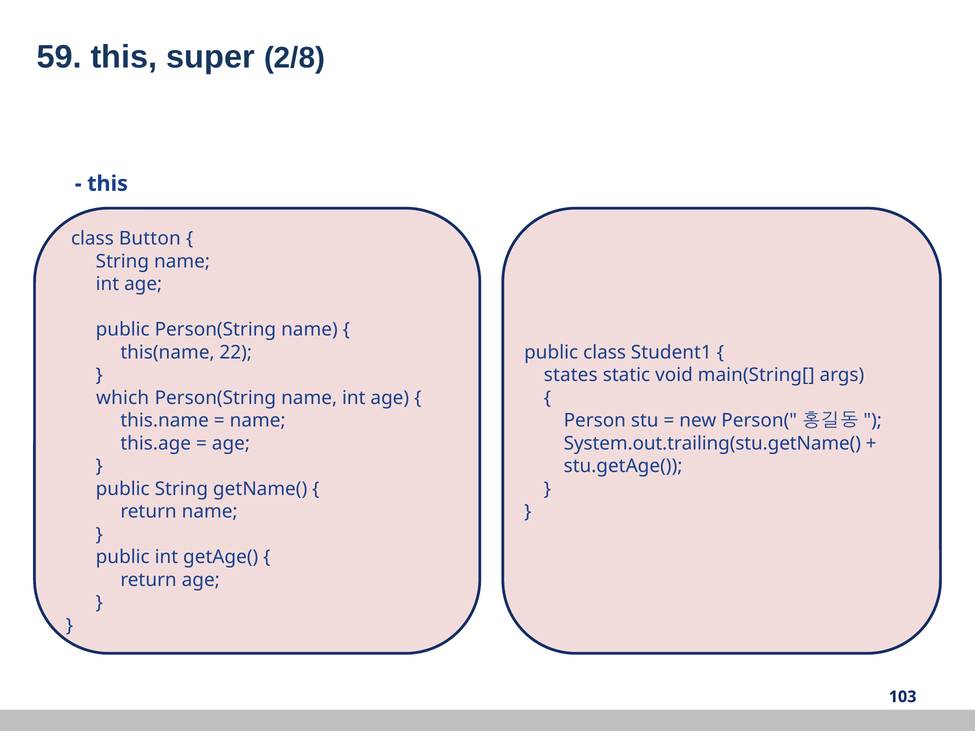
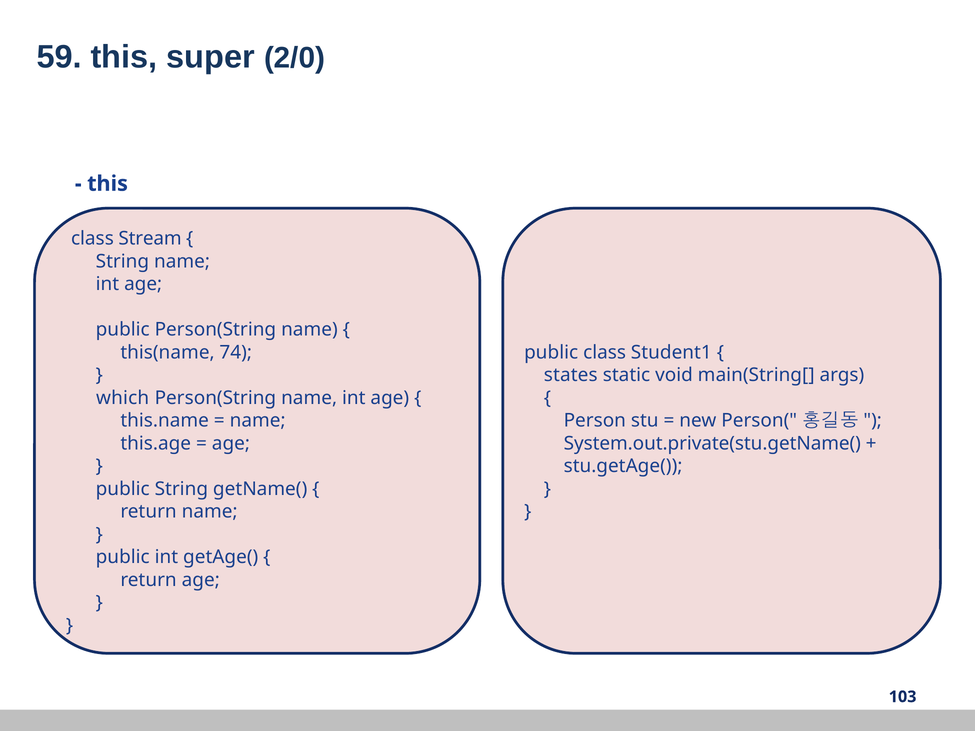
2/8: 2/8 -> 2/0 (295, 58)
Button: Button -> Stream (150, 239)
22: 22 -> 74 (236, 353)
System.out.trailing(stu.getName(: System.out.trailing(stu.getName( -> System.out.private(stu.getName( (712, 444)
